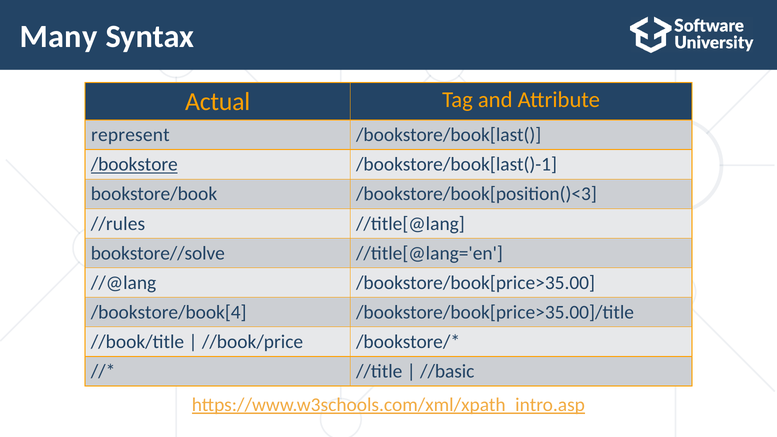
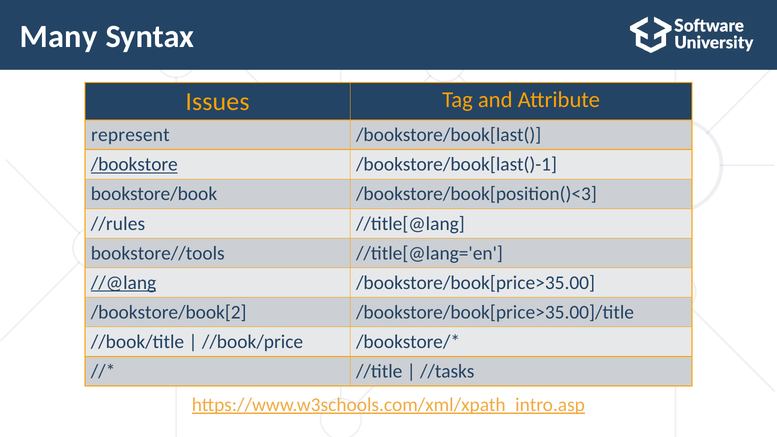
Actual: Actual -> Issues (217, 102)
bookstore//solve: bookstore//solve -> bookstore//tools (158, 253)
//@lang underline: none -> present (123, 283)
/bookstore/book[4: /bookstore/book[4 -> /bookstore/book[2 (169, 312)
//basic: //basic -> //tasks (447, 372)
